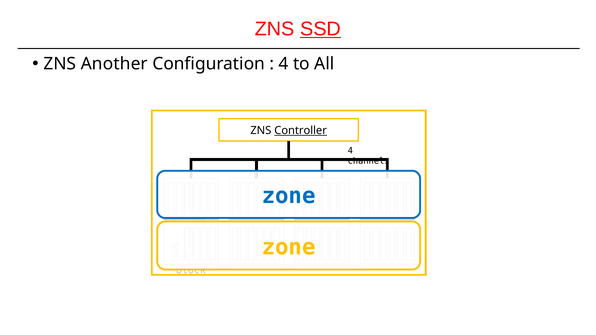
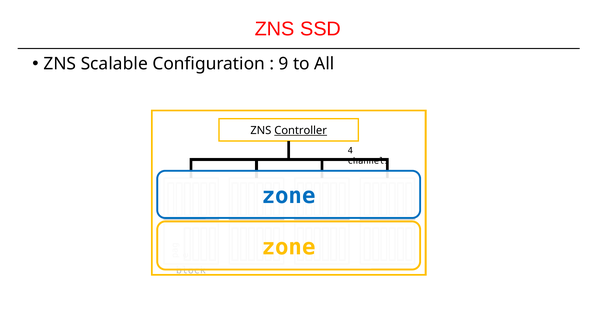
SSD underline: present -> none (321, 29)
Another: Another -> Scalable (114, 64)
4: 4 -> 9 (284, 64)
